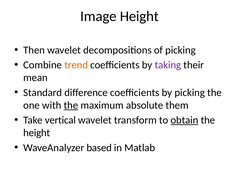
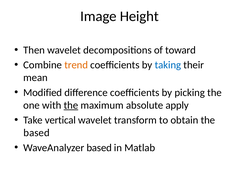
of picking: picking -> toward (181, 50)
taking colour: purple -> blue (168, 65)
Standard: Standard -> Modified (43, 93)
them: them -> apply (177, 105)
obtain underline: present -> none (184, 120)
height: height -> based (37, 133)
